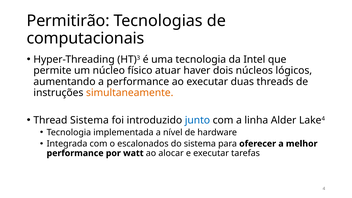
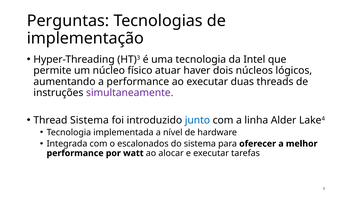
Permitirão: Permitirão -> Perguntas (68, 21)
computacionais: computacionais -> implementação (85, 38)
simultaneamente colour: orange -> purple (130, 93)
